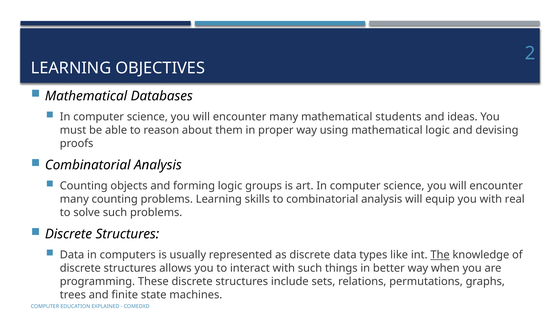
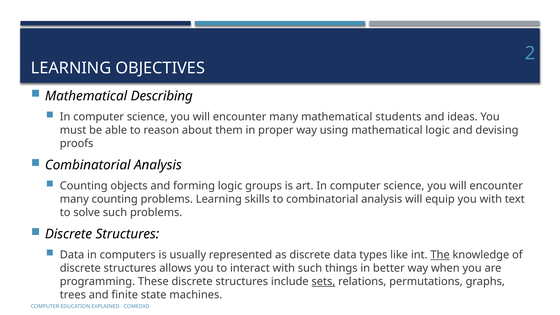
Databases: Databases -> Describing (162, 96)
real: real -> text (515, 199)
sets underline: none -> present (323, 282)
